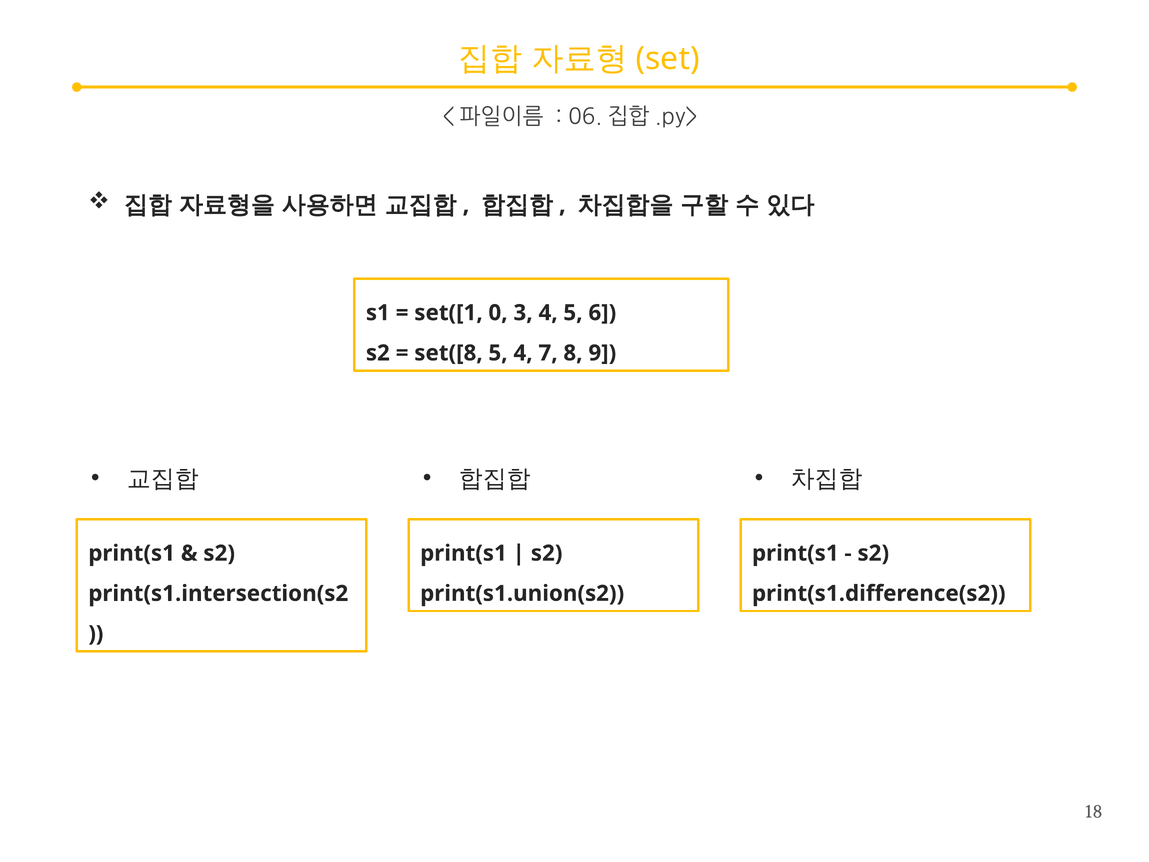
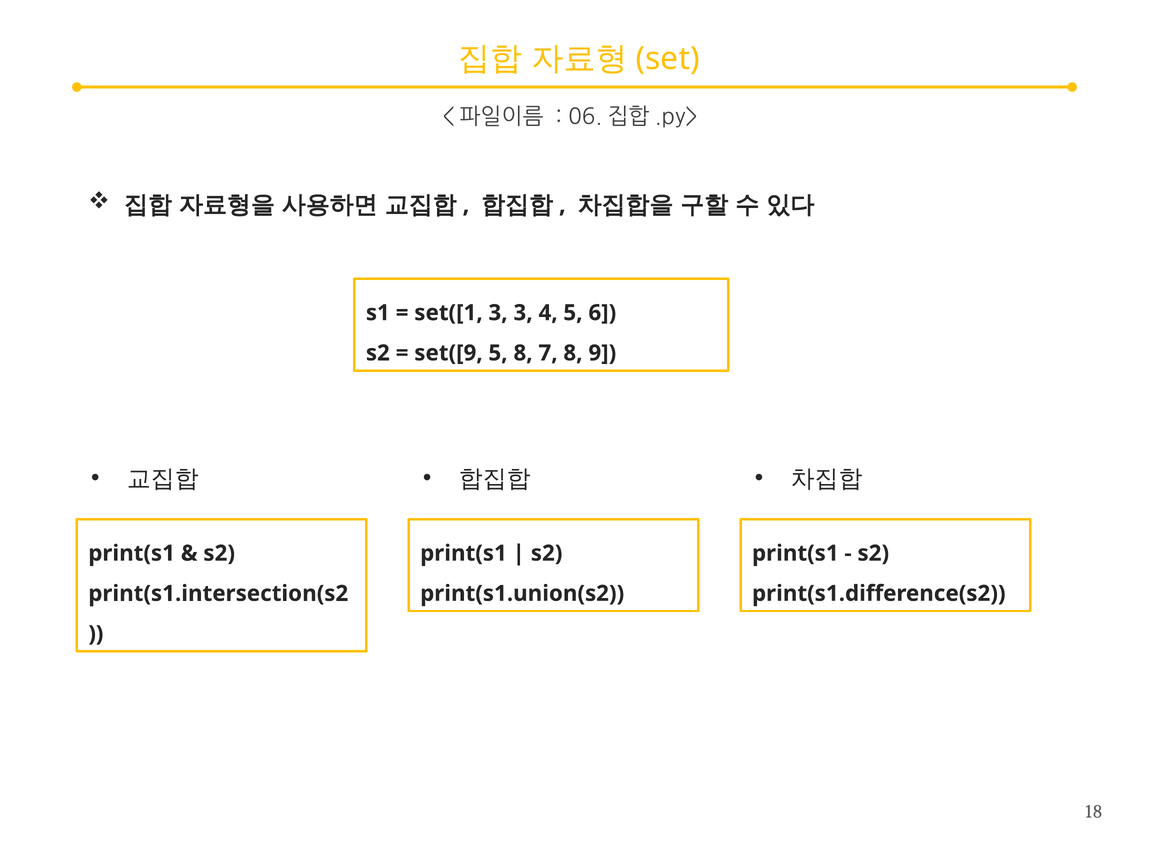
set([1 0: 0 -> 3 (498, 313)
set([8: set([8 -> set([9 (448, 353)
5 4: 4 -> 8 (523, 353)
